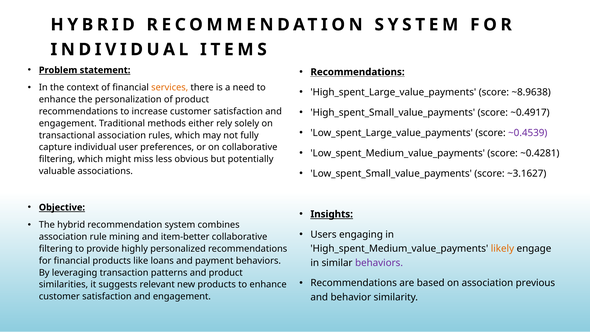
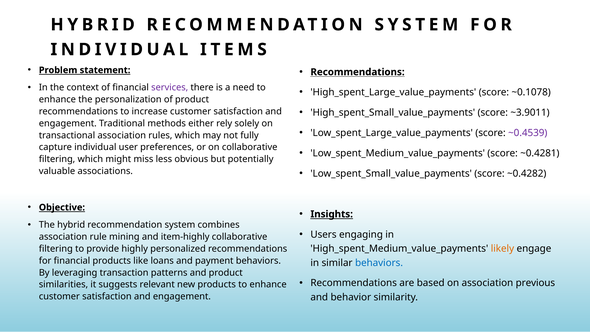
services colour: orange -> purple (170, 88)
~8.9638: ~8.9638 -> ~0.1078 (531, 92)
~0.4917: ~0.4917 -> ~3.9011 (530, 113)
~3.1627: ~3.1627 -> ~0.4282 (527, 173)
item-better: item-better -> item-highly (185, 237)
behaviors colour: purple -> blue (379, 263)
